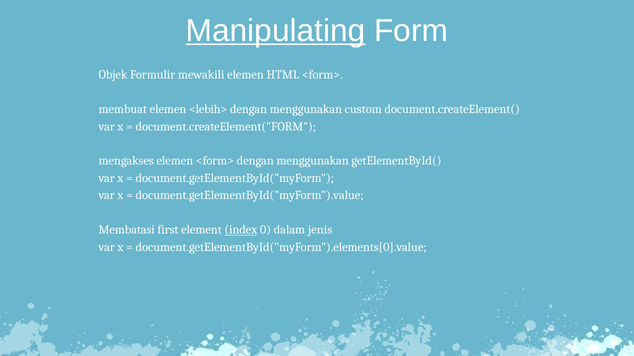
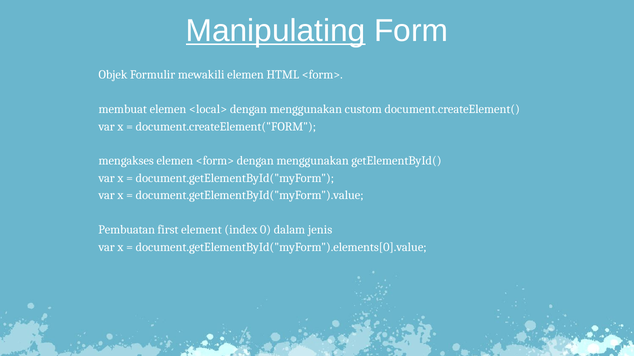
<lebih>: <lebih> -> <local> (208, 109)
Membatasi: Membatasi -> Pembuatan (127, 230)
index underline: present -> none (241, 230)
